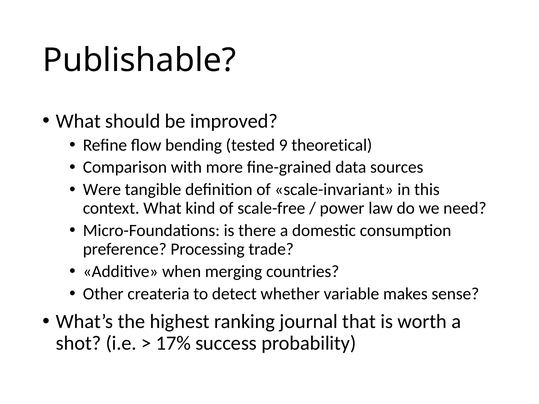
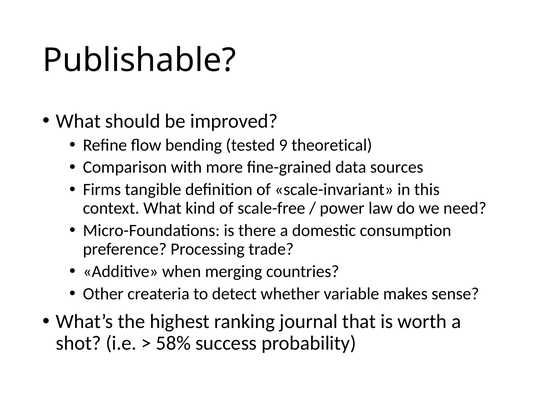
Were: Were -> Firms (102, 190)
17%: 17% -> 58% (173, 343)
